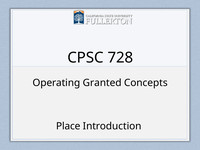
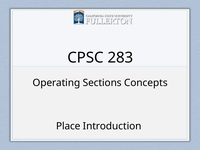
728: 728 -> 283 (120, 58)
Granted: Granted -> Sections (102, 83)
